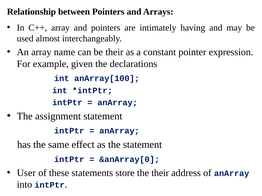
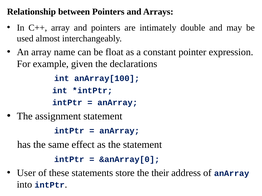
having: having -> double (193, 28)
be their: their -> float (114, 52)
